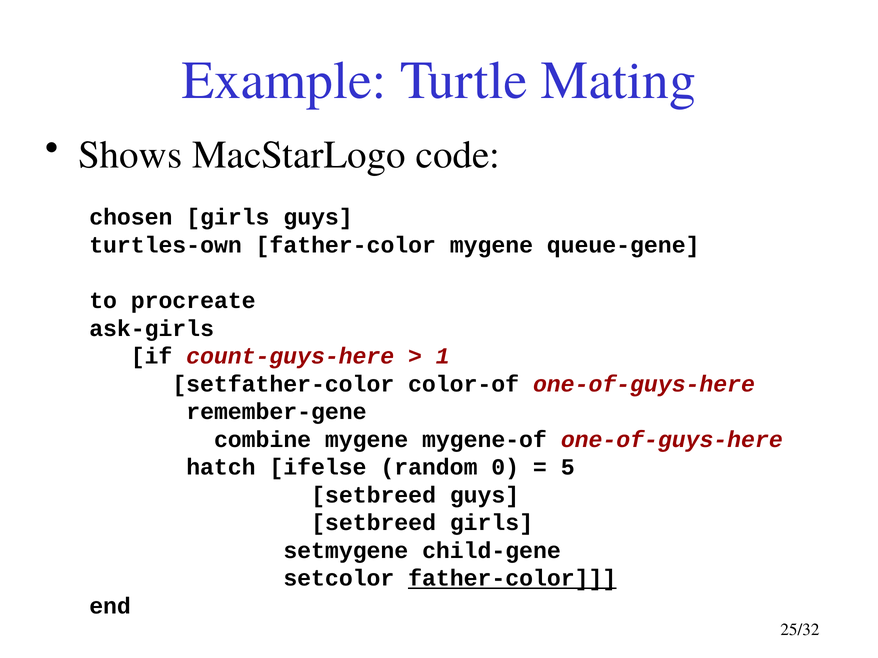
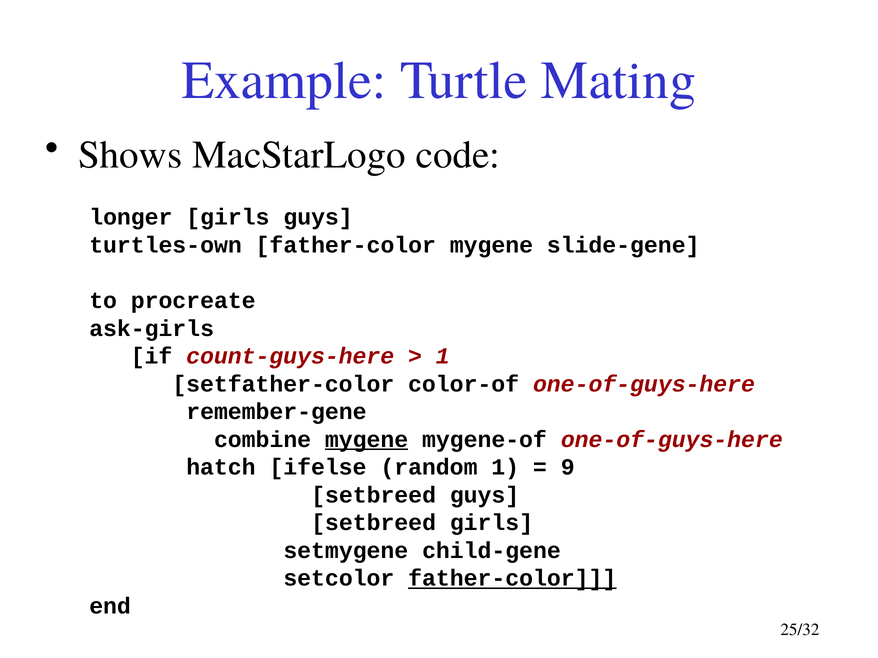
chosen: chosen -> longer (131, 217)
queue-gene: queue-gene -> slide-gene (623, 245)
mygene underline: none -> present (367, 440)
random 0: 0 -> 1 (505, 468)
5: 5 -> 9 (568, 468)
